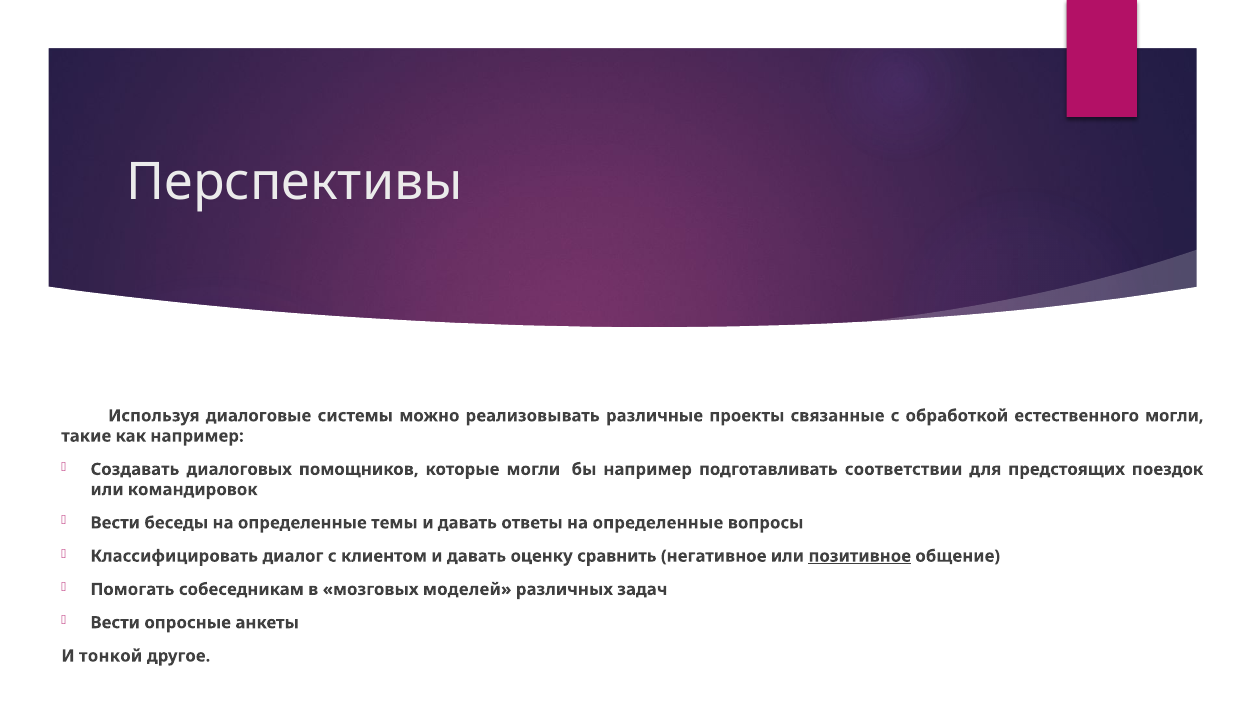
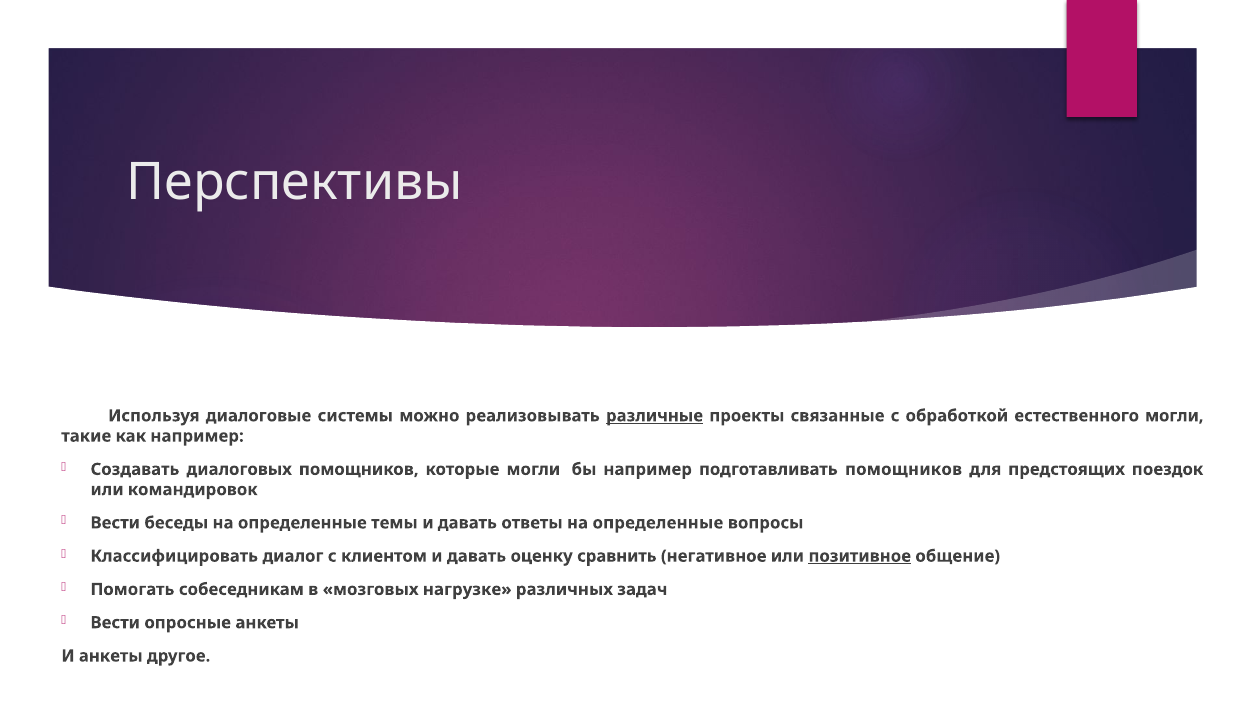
различные underline: none -> present (655, 416)
подготавливать соответствии: соответствии -> помощников (904, 469)
моделей: моделей -> нагрузке (467, 589)
И тонкой: тонкой -> анкеты (111, 656)
